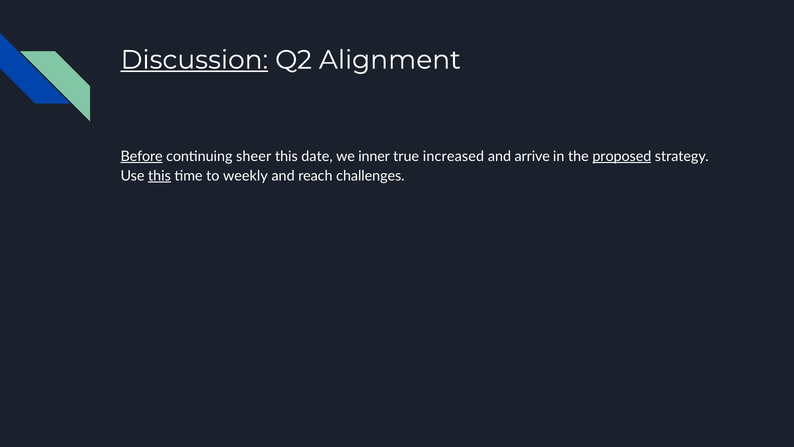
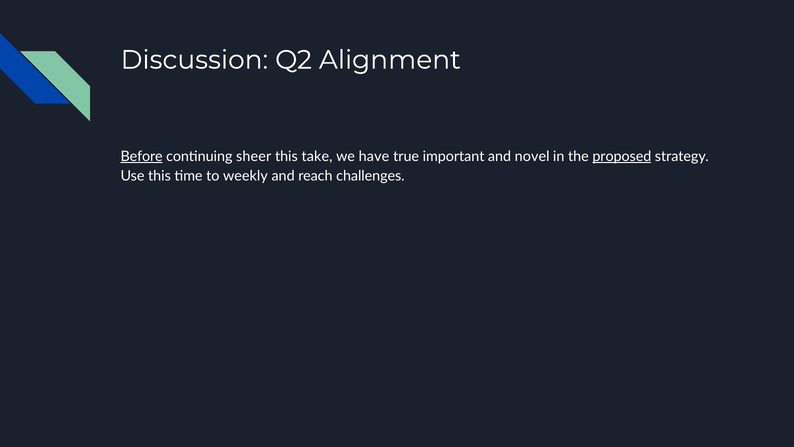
Discussion underline: present -> none (194, 60)
date: date -> take (317, 156)
inner: inner -> have (374, 156)
increased: increased -> important (454, 156)
arrive: arrive -> novel (532, 156)
this underline: present -> none (160, 176)
